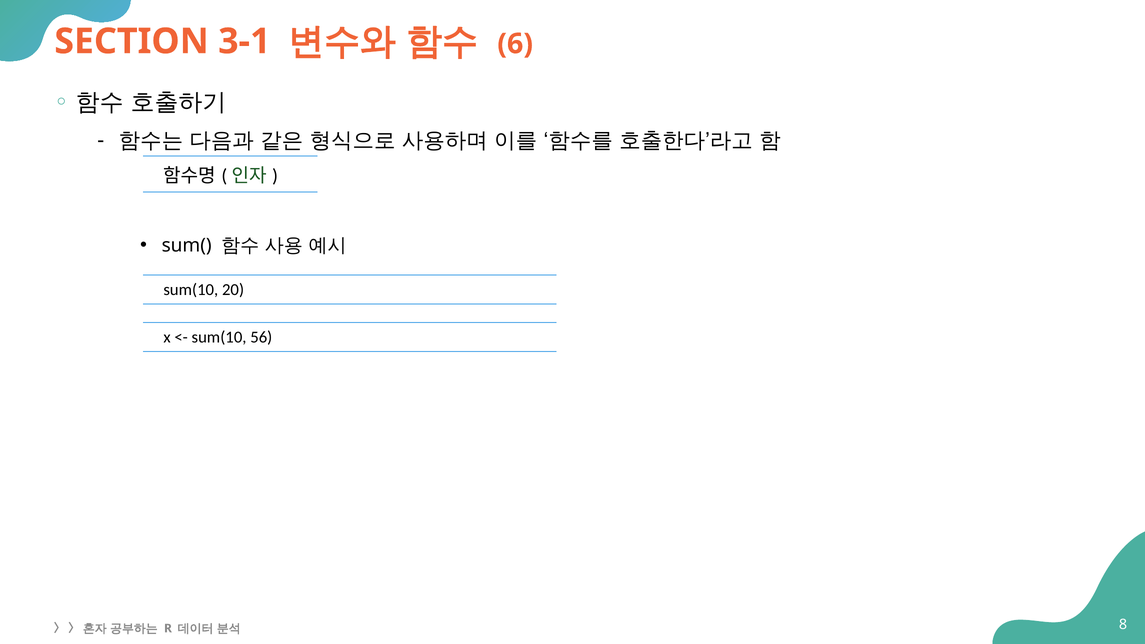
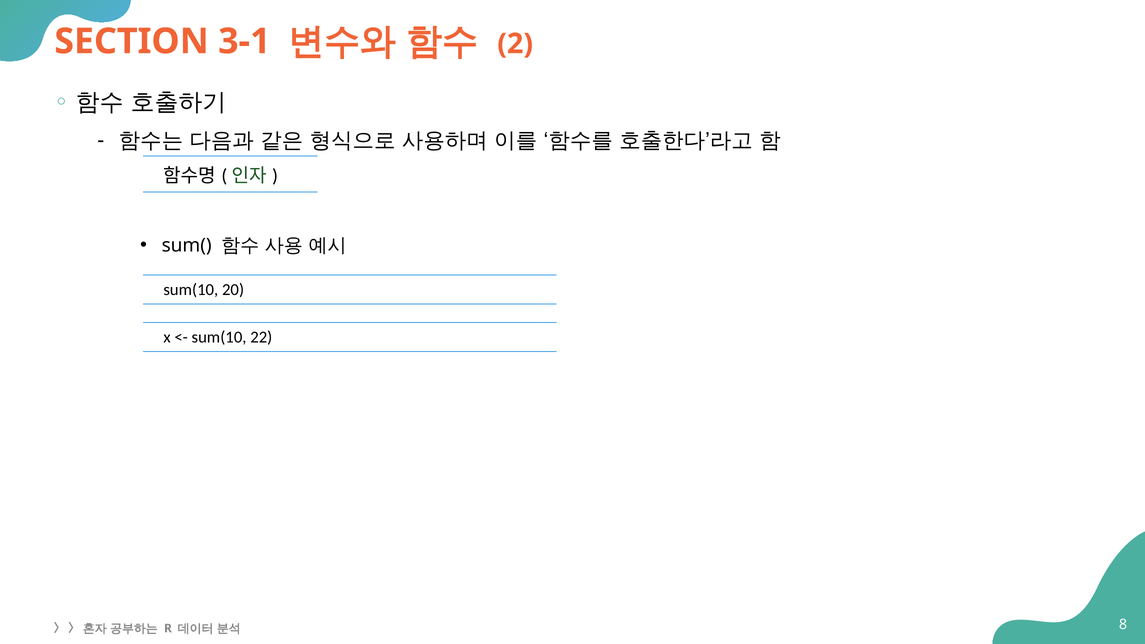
6: 6 -> 2 (515, 44)
56: 56 -> 22 (261, 337)
